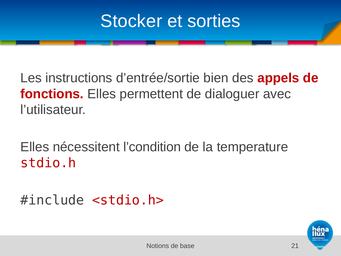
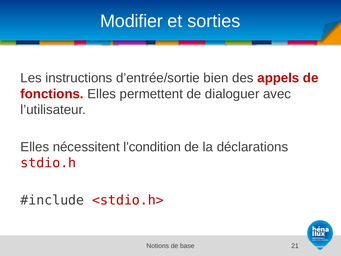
Stocker: Stocker -> Modifier (132, 21)
temperature: temperature -> déclarations (252, 147)
